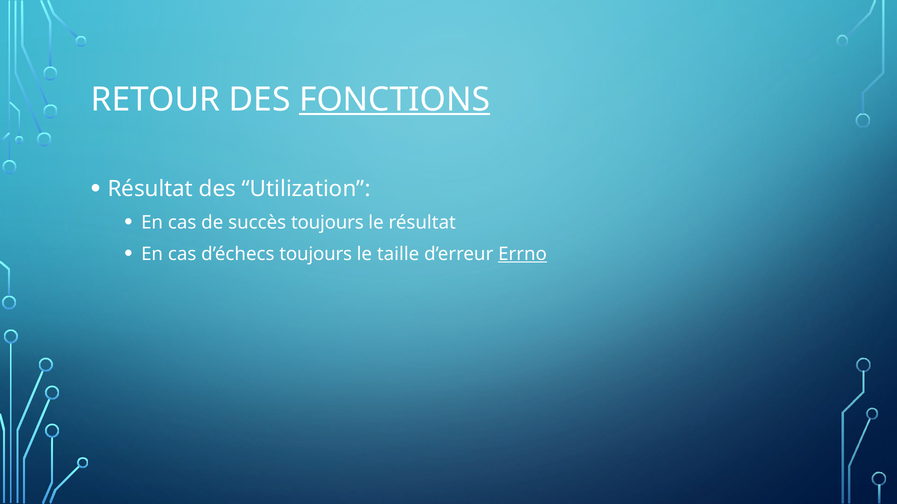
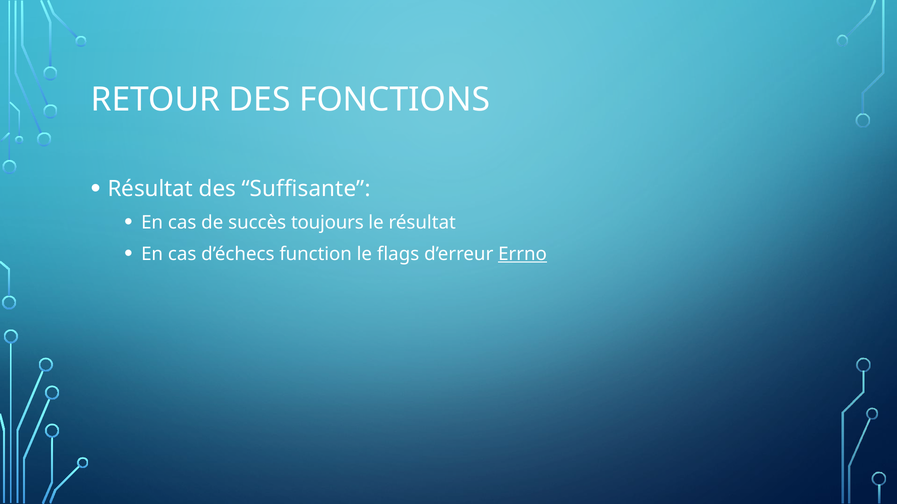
FONCTIONS underline: present -> none (395, 100)
Utilization: Utilization -> Suffisante (306, 189)
d’échecs toujours: toujours -> function (316, 254)
taille: taille -> flags (398, 254)
